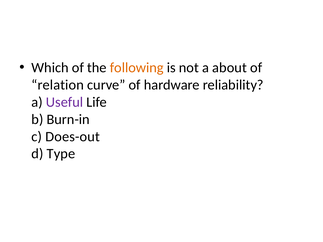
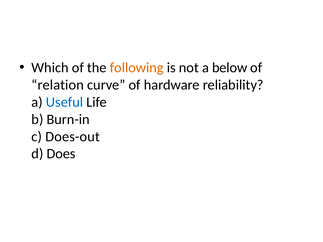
about: about -> below (230, 68)
Useful colour: purple -> blue (65, 102)
Type: Type -> Does (61, 154)
